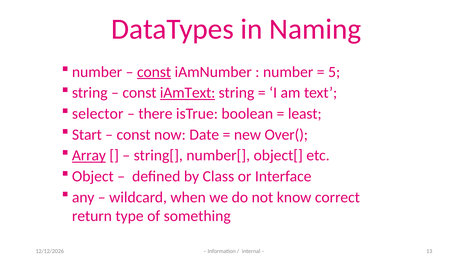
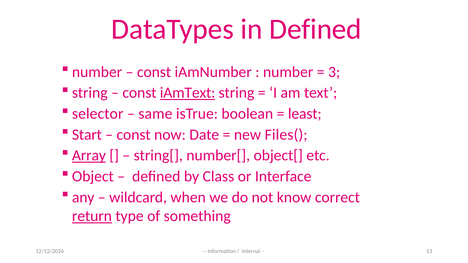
in Naming: Naming -> Defined (315, 29)
const underline: present -> none (154, 72)
5: 5 -> 3 (334, 72)
there: there -> same (155, 114)
Over(: Over( -> Files( (286, 135)
return underline: none -> present (92, 216)
